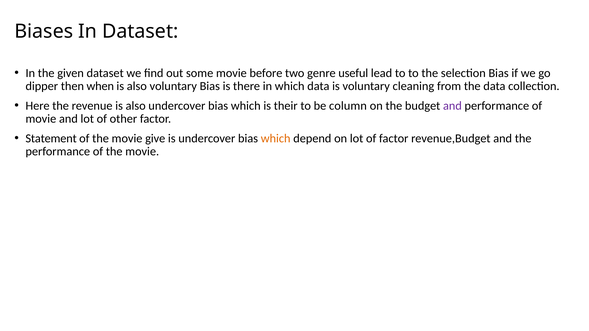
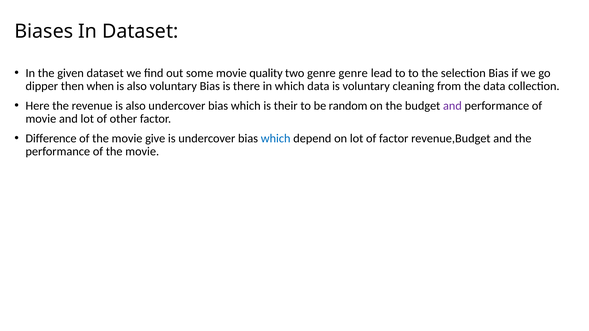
before: before -> quality (266, 73)
genre useful: useful -> genre (353, 73)
column: column -> random (348, 106)
Statement: Statement -> Difference (51, 138)
which colour: orange -> blue (276, 138)
